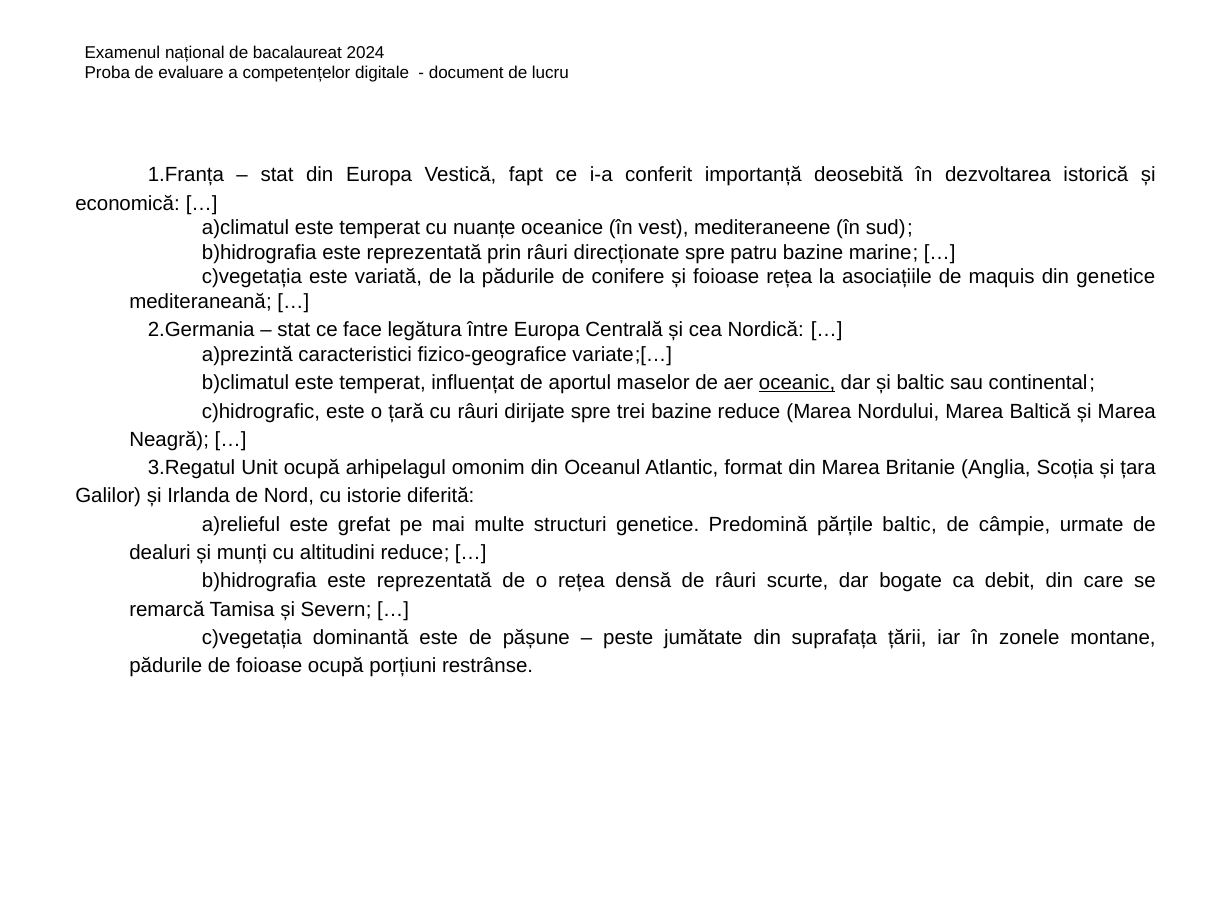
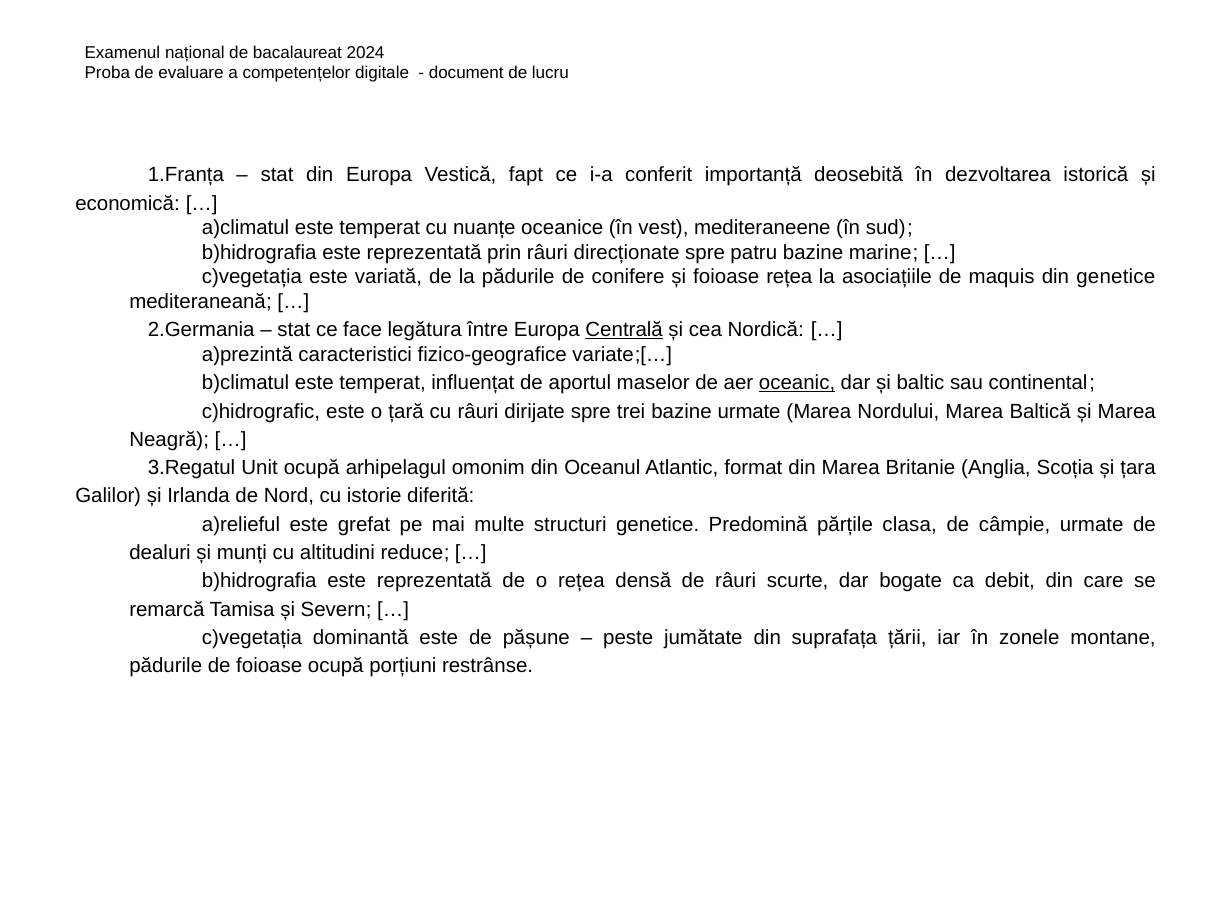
Centrală underline: none -> present (624, 330)
bazine reduce: reduce -> urmate (749, 411)
părțile baltic: baltic -> clasa (910, 524)
